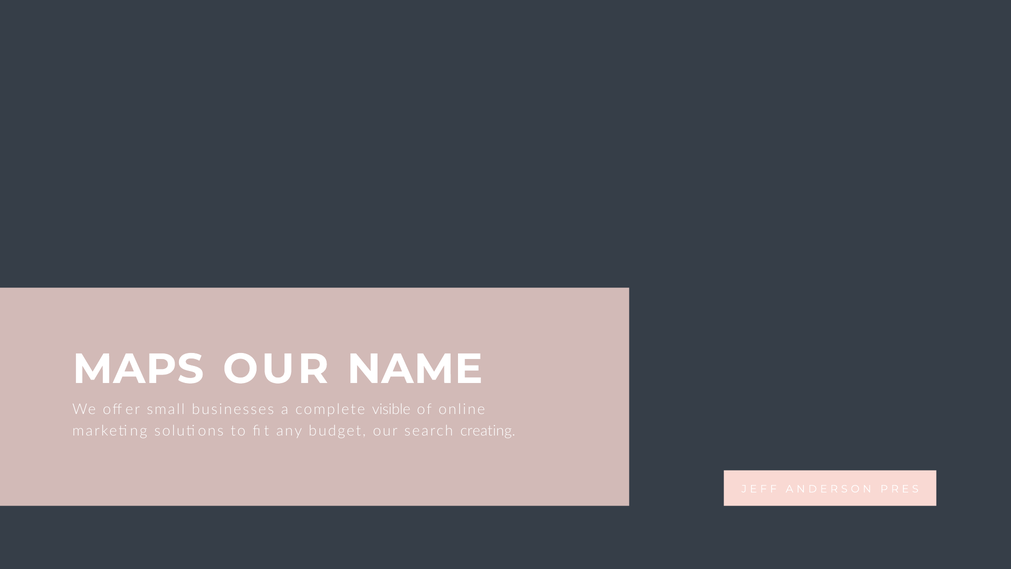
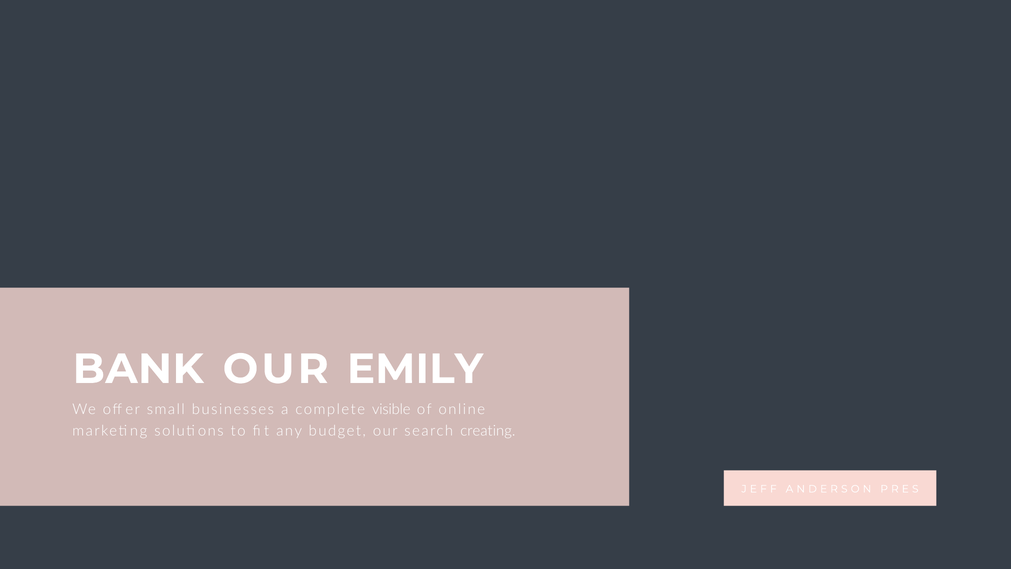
MAPS: MAPS -> BANK (138, 369)
NAME: NAME -> EMILY (415, 369)
